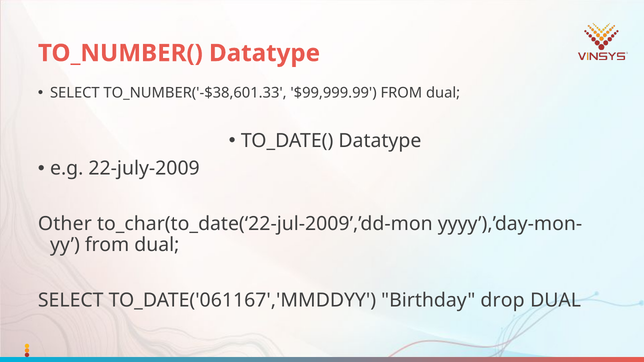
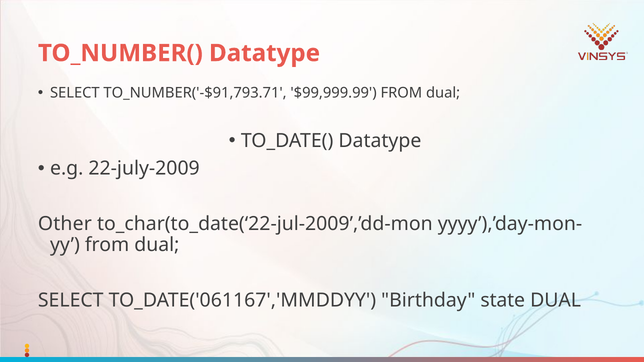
TO_NUMBER('-$38,601.33: TO_NUMBER('-$38,601.33 -> TO_NUMBER('-$91,793.71 (195, 93)
drop: drop -> state (503, 301)
